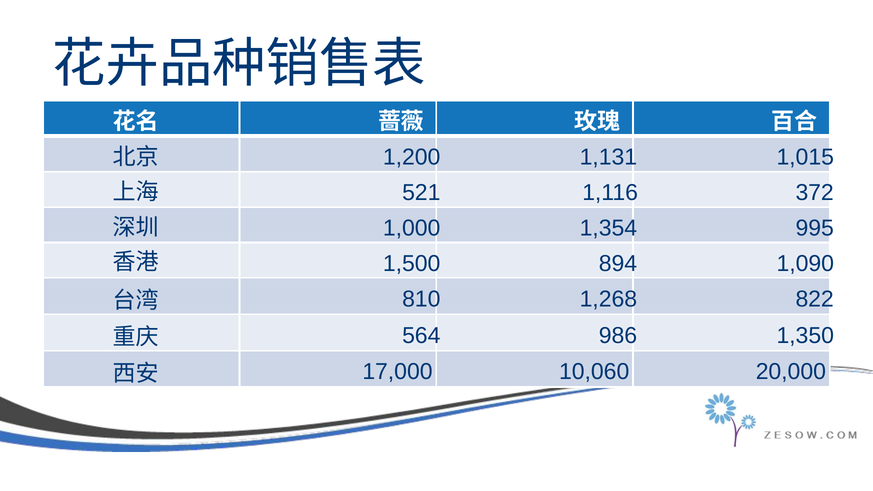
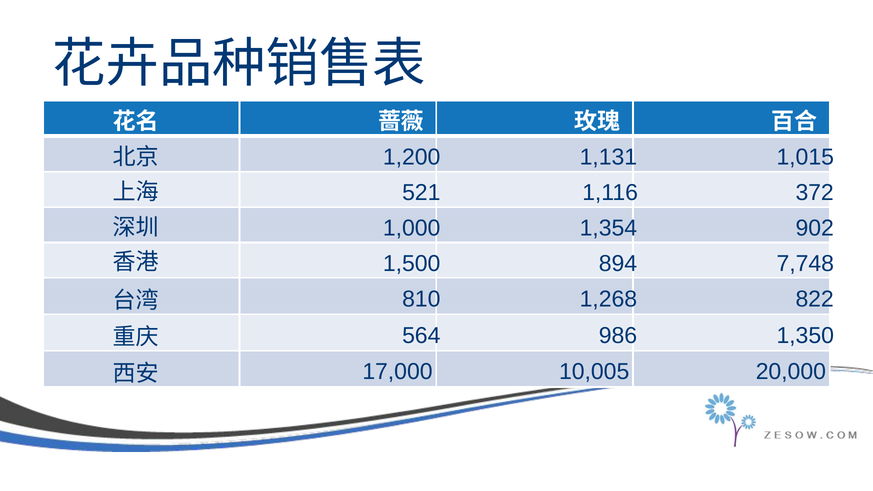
995: 995 -> 902 (815, 228)
1,090: 1,090 -> 7,748 (805, 264)
10,060: 10,060 -> 10,005 (594, 372)
